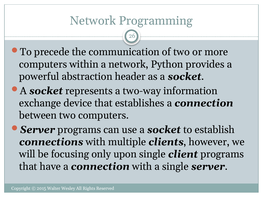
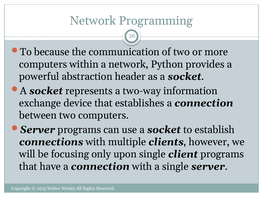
precede: precede -> because (52, 52)
